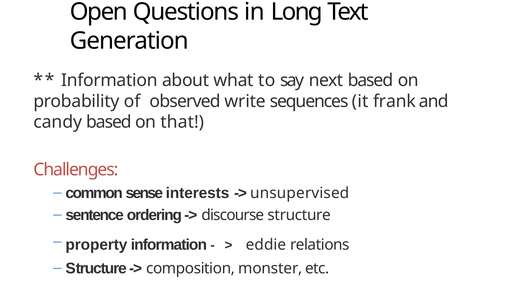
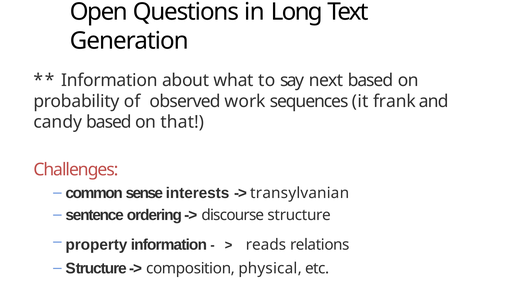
write: write -> work (245, 101)
unsupervised: unsupervised -> transylvanian (300, 193)
eddie: eddie -> reads (266, 244)
monster: monster -> physical (270, 268)
